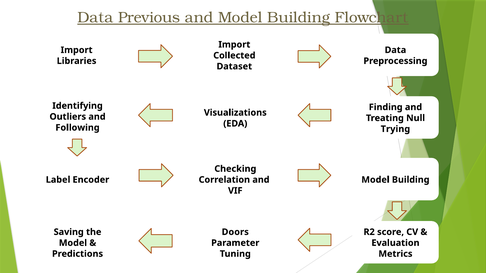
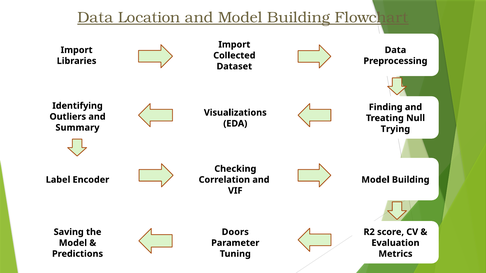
Previous: Previous -> Location (149, 18)
Following: Following -> Summary (77, 128)
